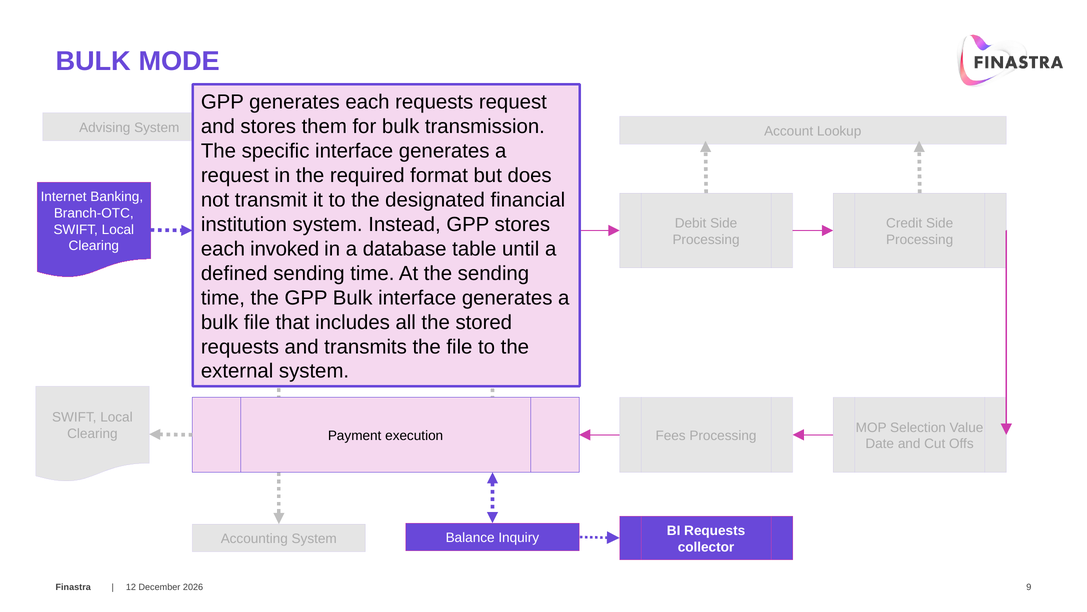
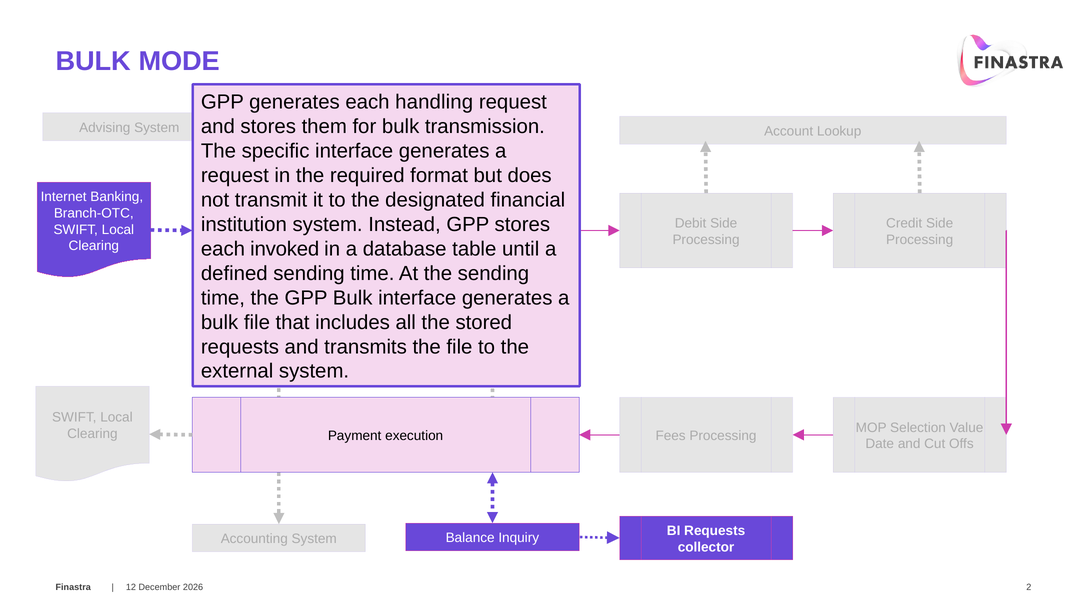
each requests: requests -> handling (434, 102)
9: 9 -> 2 (1029, 587)
